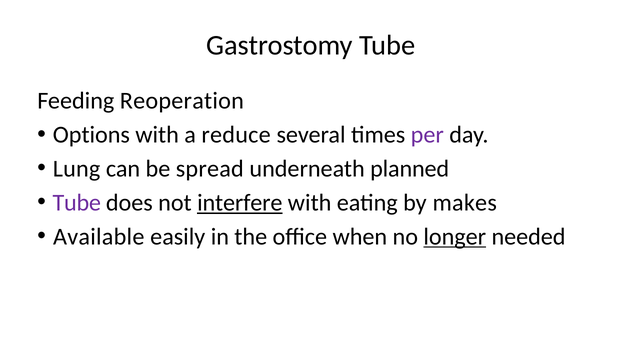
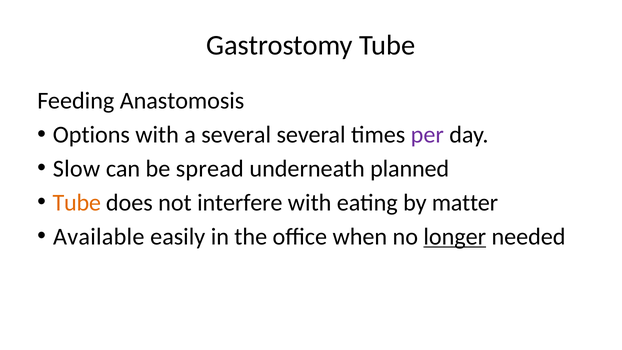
Reoperation: Reoperation -> Anastomosis (182, 101)
a reduce: reduce -> several (236, 135)
Lung: Lung -> Slow (77, 169)
Tube colour: purple -> orange (77, 203)
interfere underline: present -> none (240, 203)
makes: makes -> matter (465, 203)
